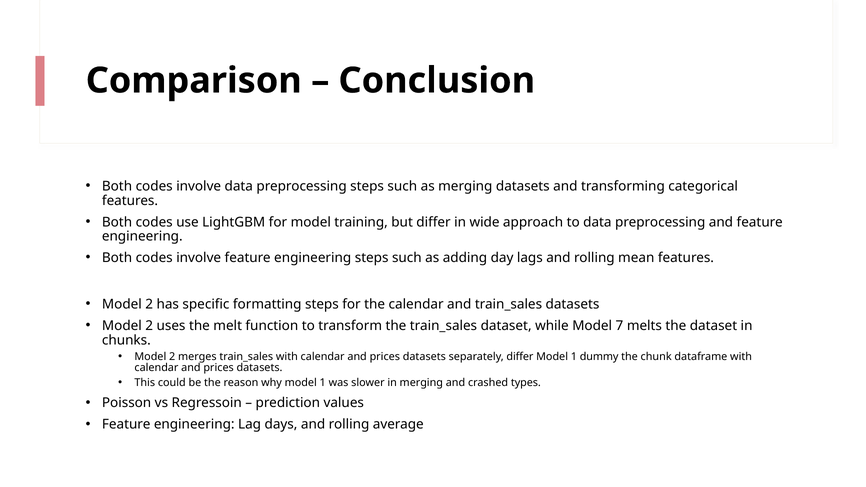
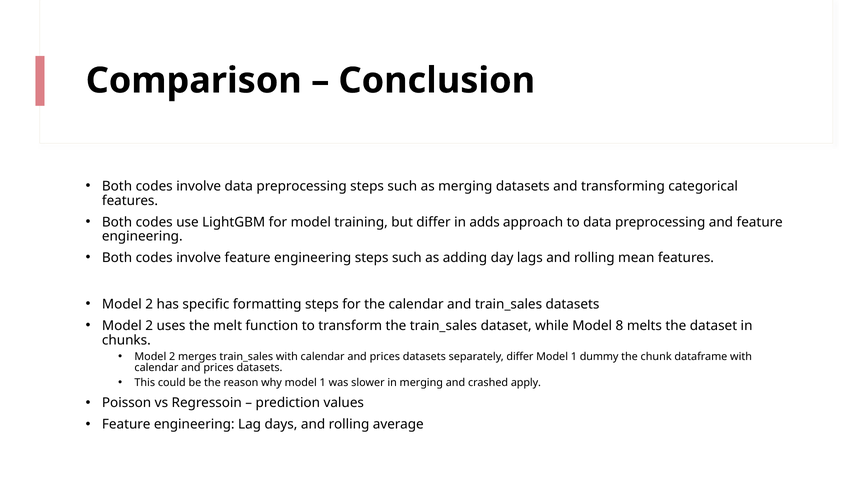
wide: wide -> adds (485, 222)
7: 7 -> 8 (619, 326)
types: types -> apply (526, 383)
